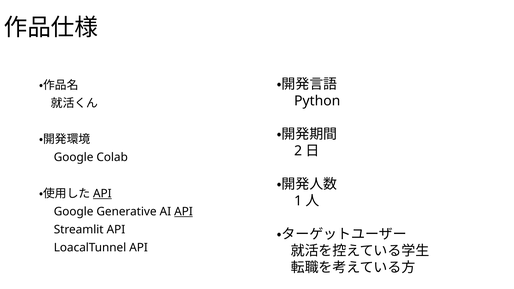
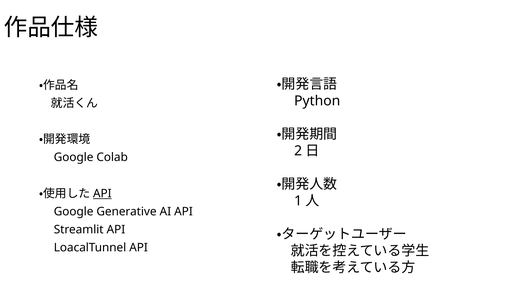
API underline: present -> none (184, 212)
